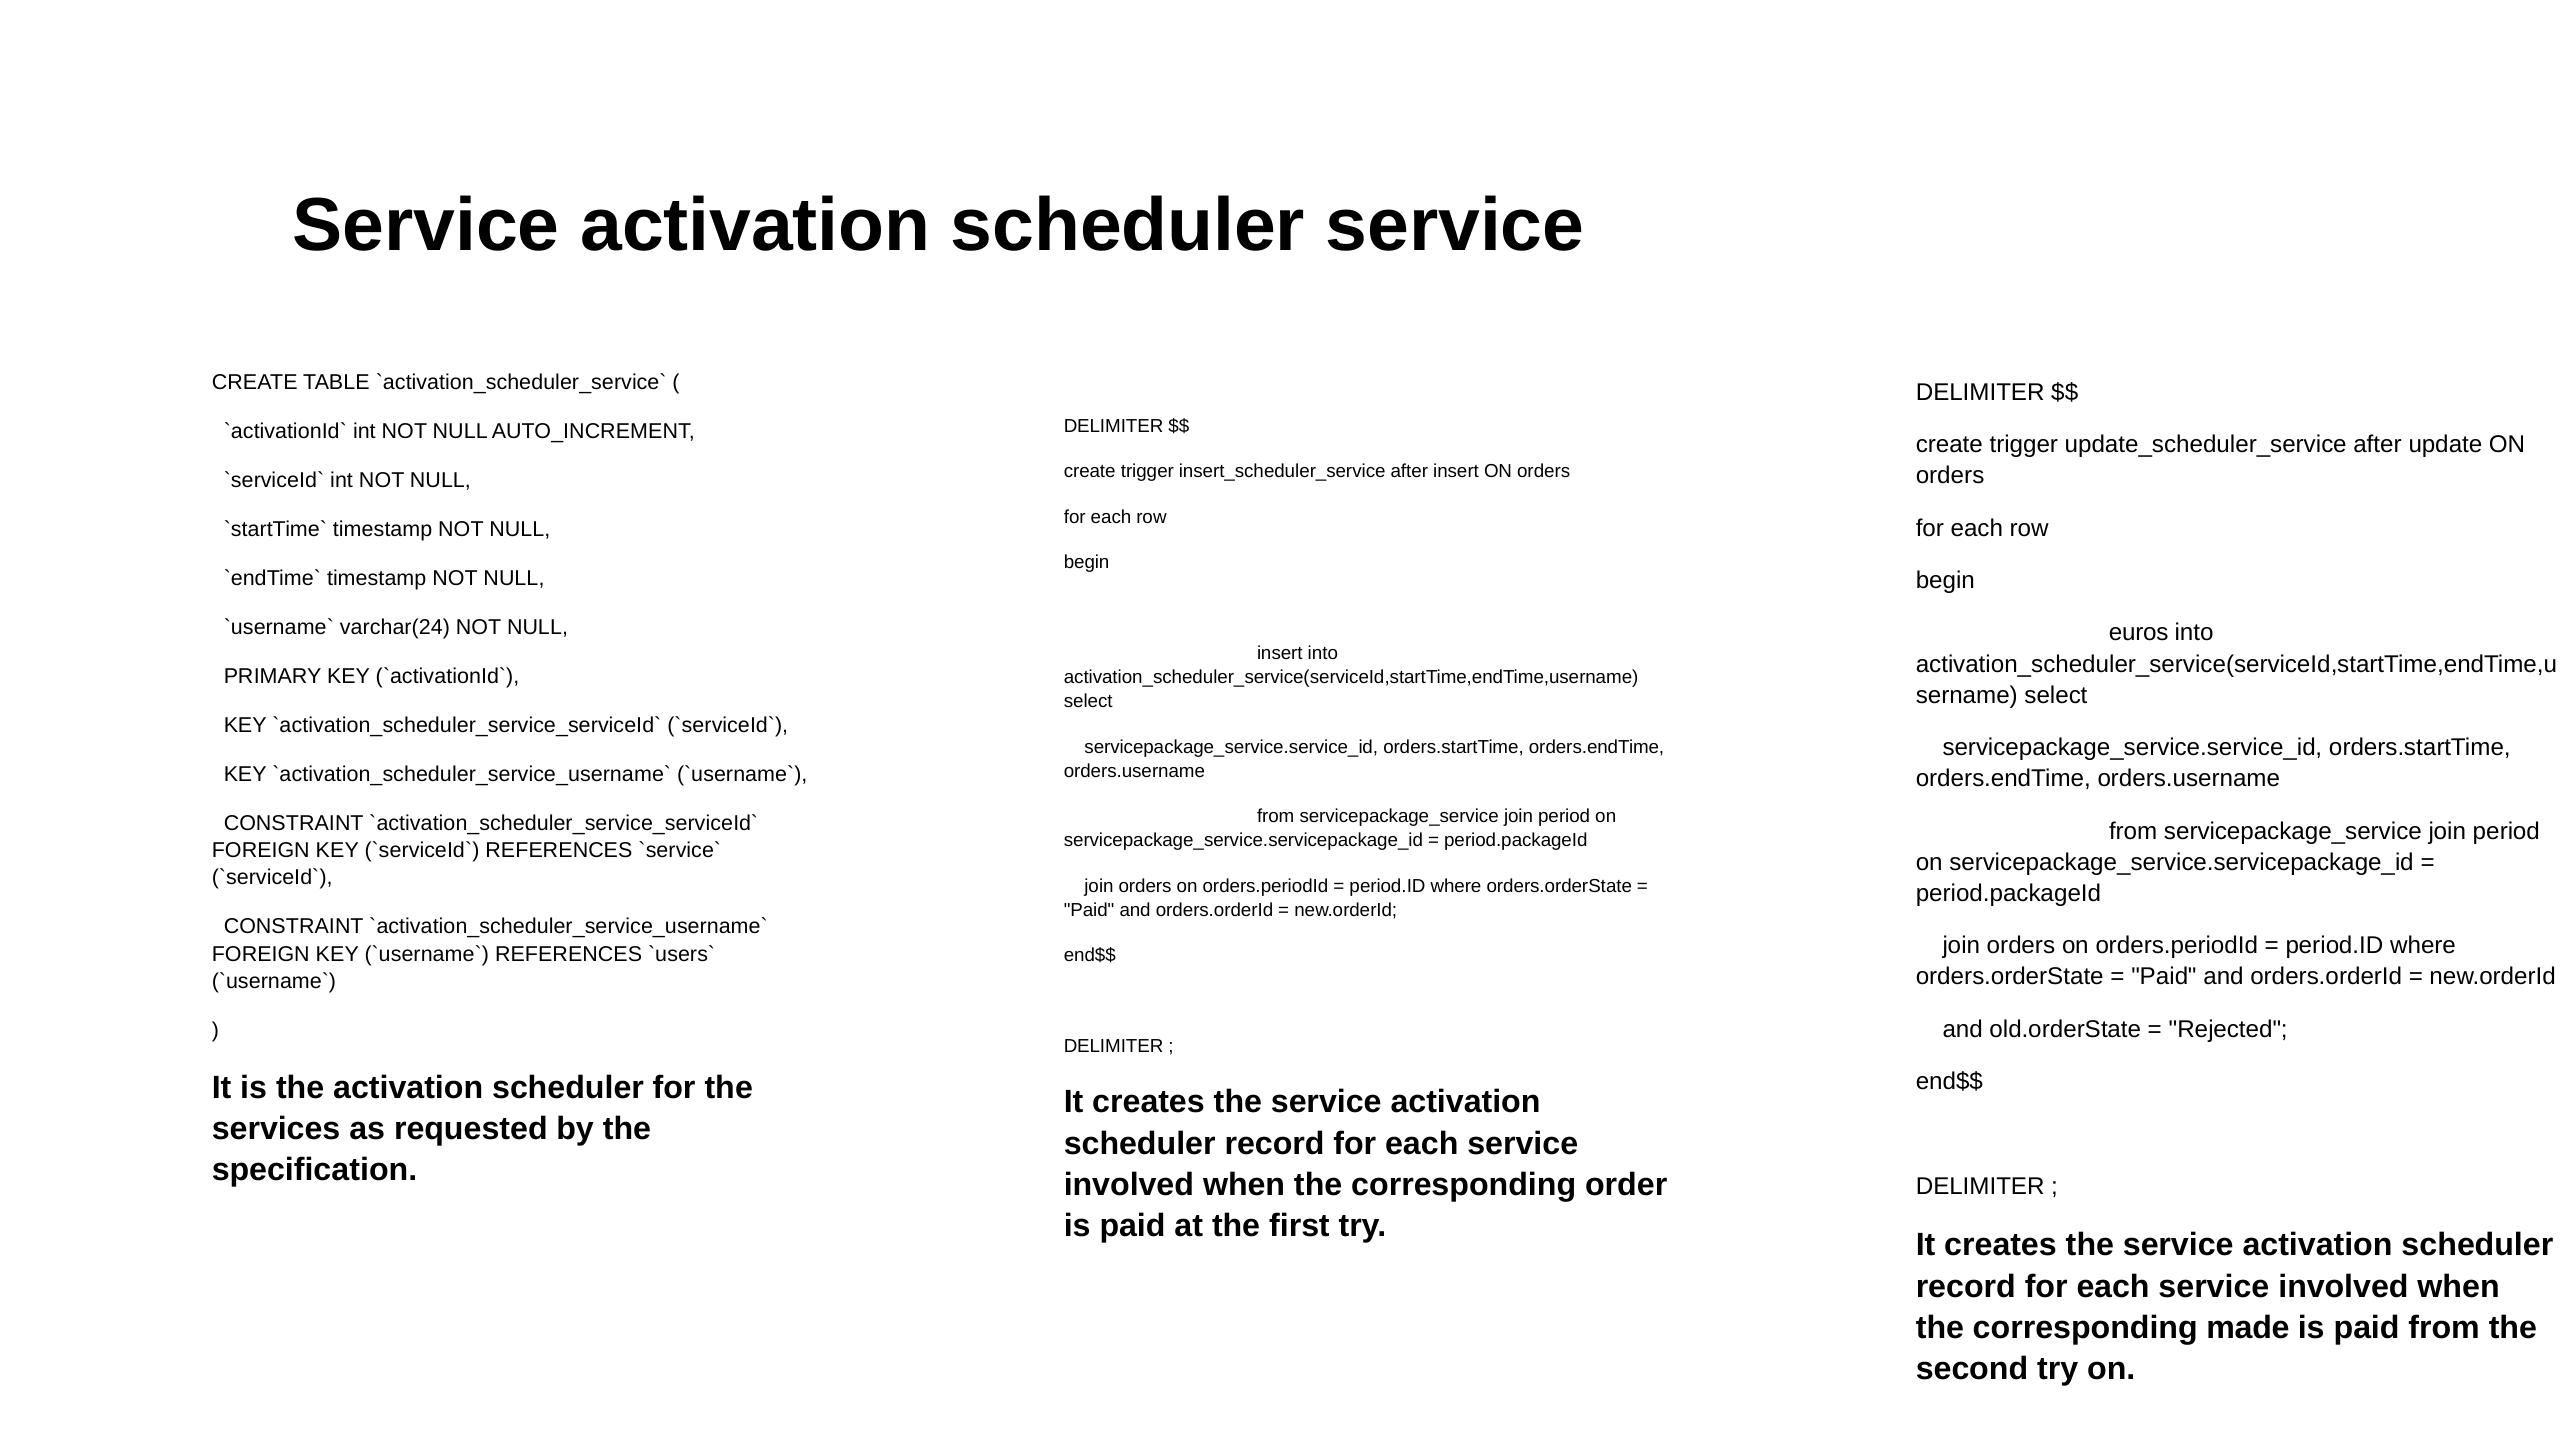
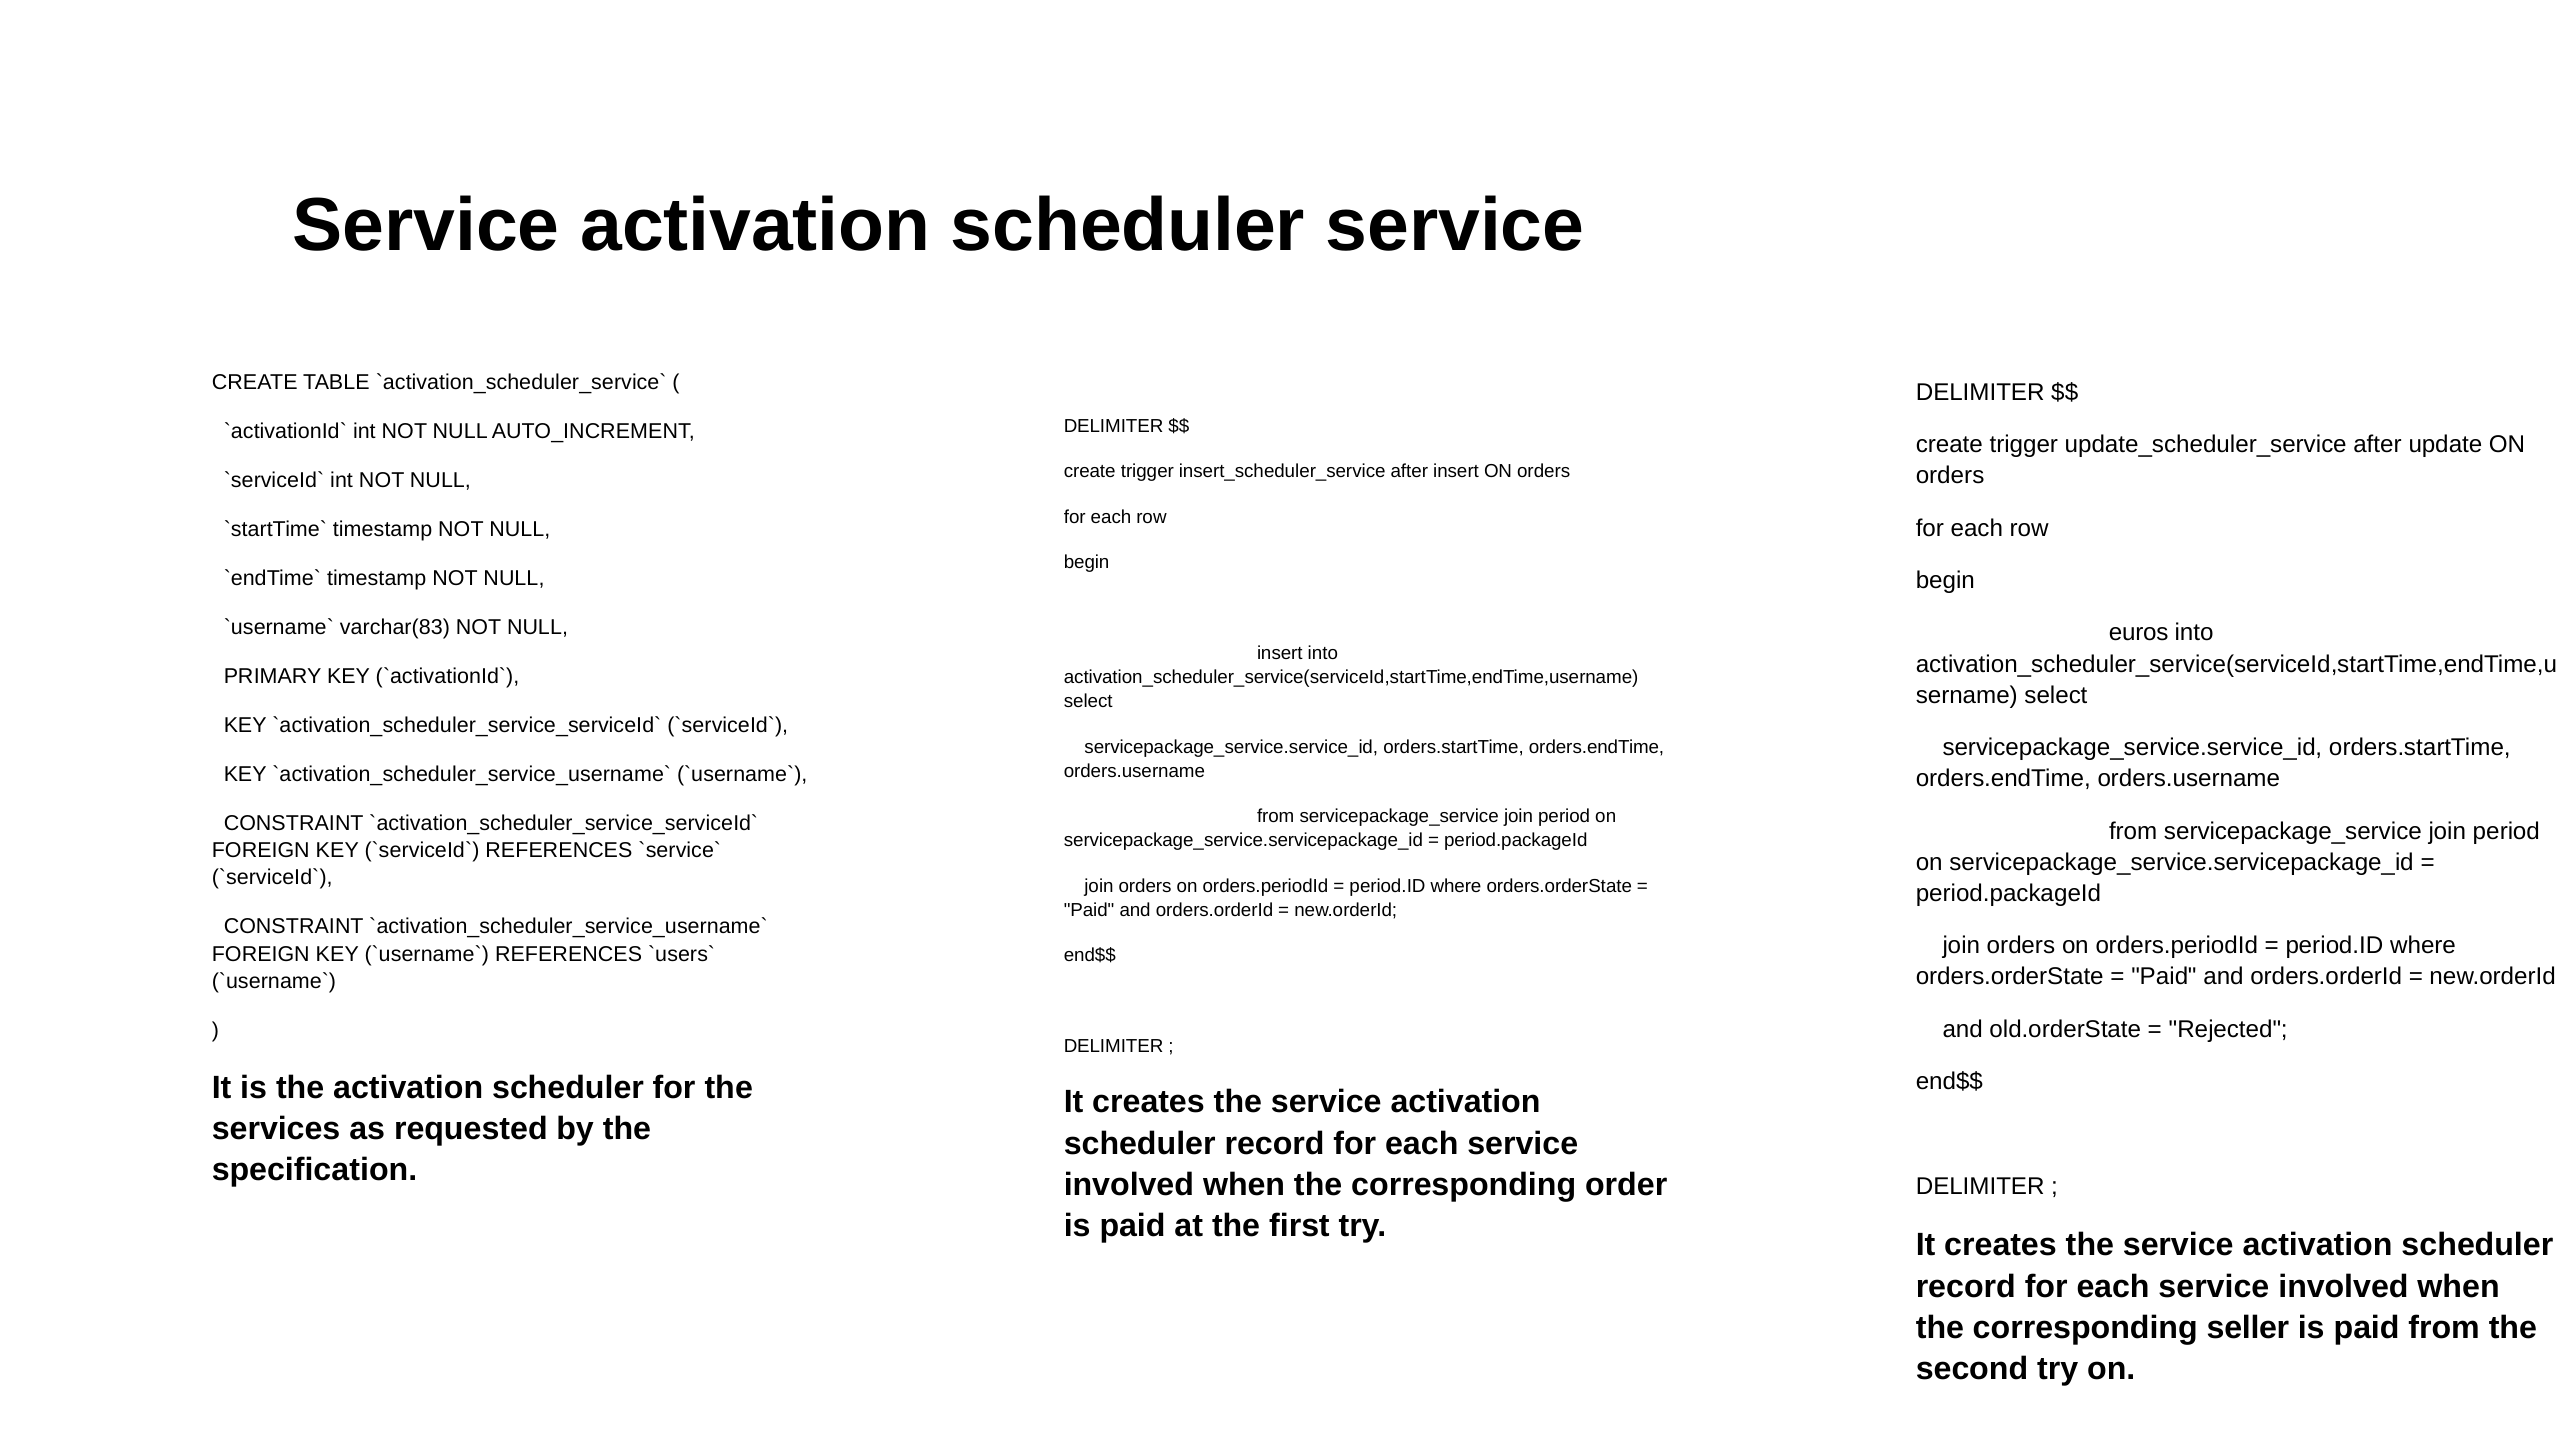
varchar(24: varchar(24 -> varchar(83 (395, 627)
made: made -> seller (2248, 1328)
